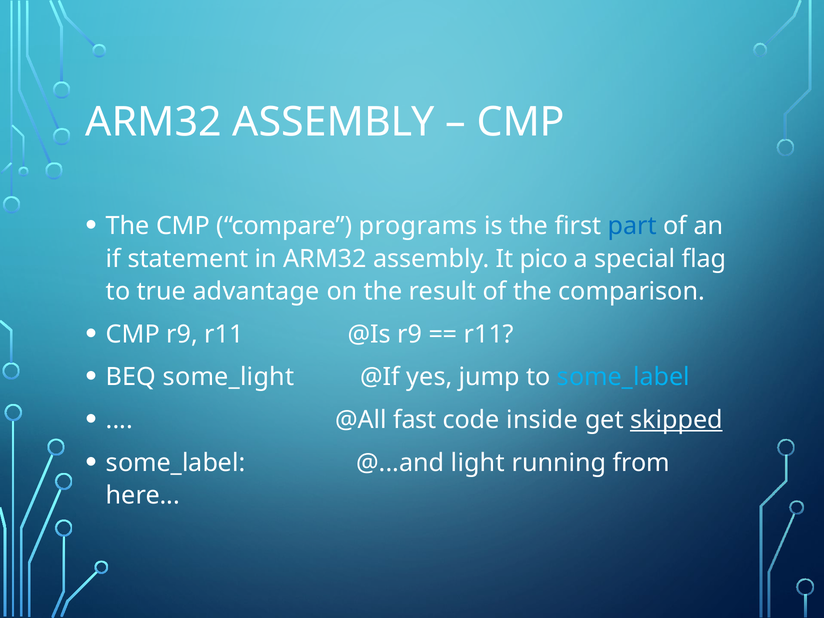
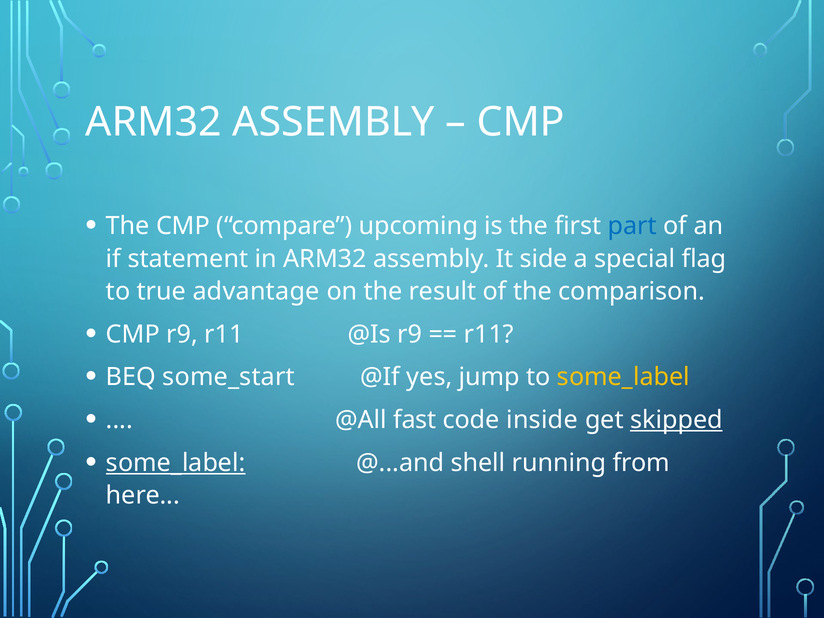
programs: programs -> upcoming (418, 226)
pico: pico -> side (544, 259)
some_light: some_light -> some_start (229, 377)
some_label colour: light blue -> yellow (623, 377)
some_label underline: none -> present (176, 463)
light: light -> shell (478, 463)
